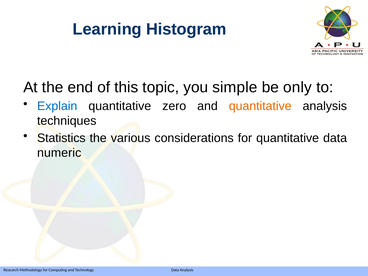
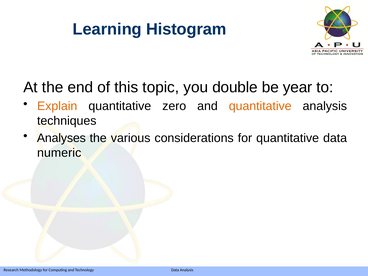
simple: simple -> double (235, 87)
only: only -> year (298, 87)
Explain colour: blue -> orange (57, 106)
Statistics: Statistics -> Analyses (61, 138)
